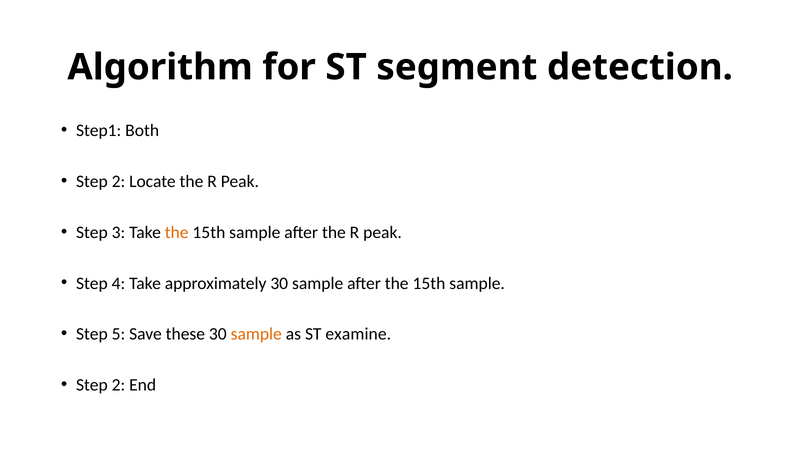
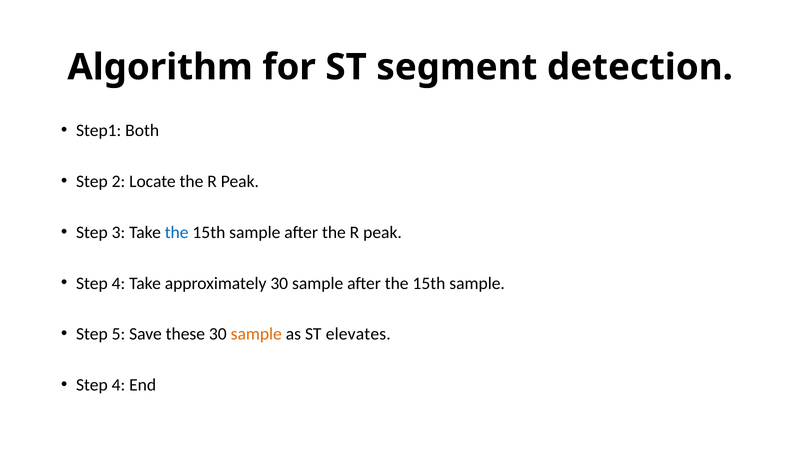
the colour: orange -> blue (177, 233)
examine: examine -> elevates (358, 335)
2: 2 -> 4 (118, 386)
